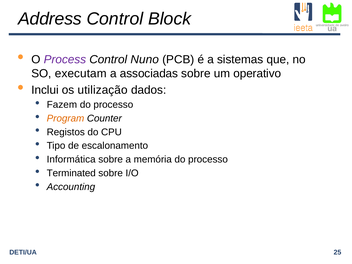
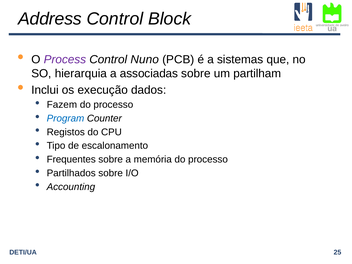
executam: executam -> hierarquia (81, 74)
operativo: operativo -> partilham (257, 74)
utilização: utilização -> execução (103, 90)
Program colour: orange -> blue (65, 118)
Informática: Informática -> Frequentes (71, 159)
Terminated: Terminated -> Partilhados (71, 173)
